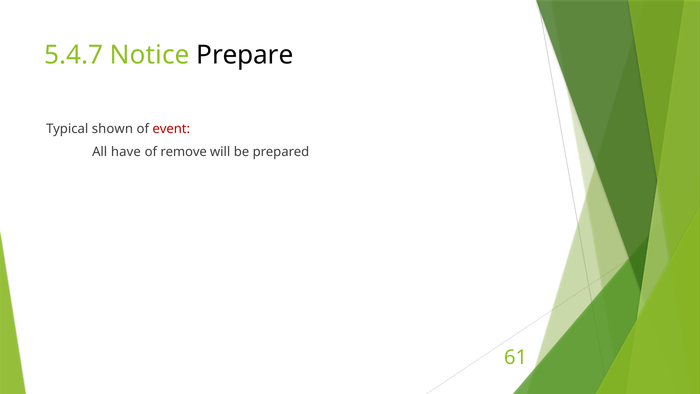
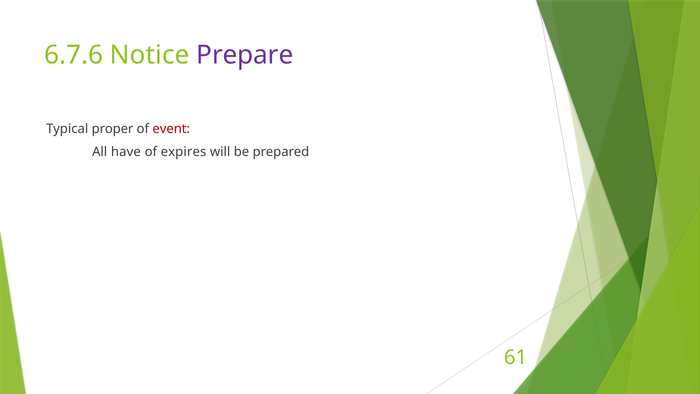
5.4.7: 5.4.7 -> 6.7.6 (74, 55)
Prepare colour: black -> purple (245, 55)
shown: shown -> proper (113, 129)
remove: remove -> expires (183, 152)
